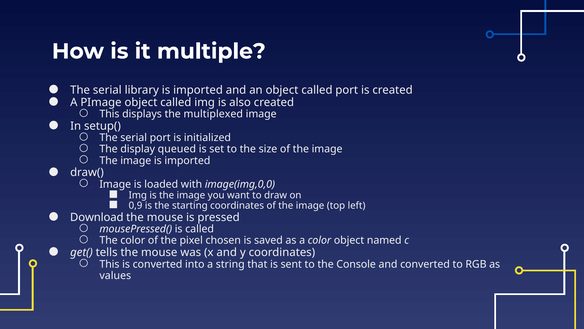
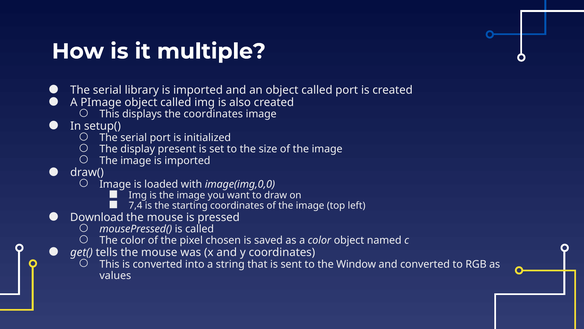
the multiplexed: multiplexed -> coordinates (213, 114)
queued: queued -> present (177, 149)
0,9: 0,9 -> 7,4 (135, 205)
Console: Console -> Window (356, 264)
